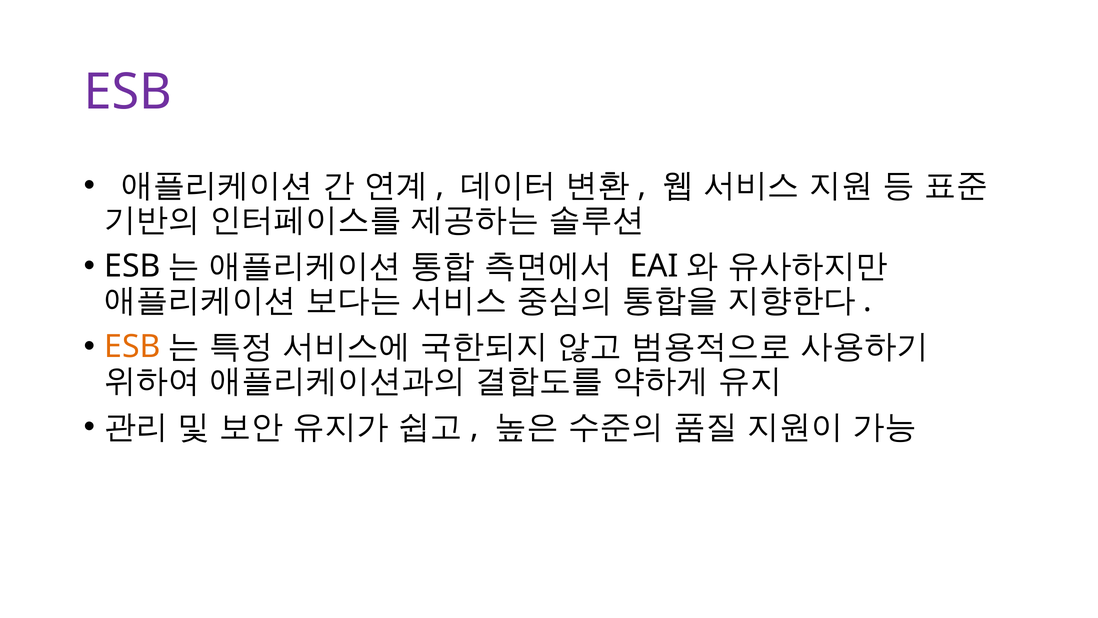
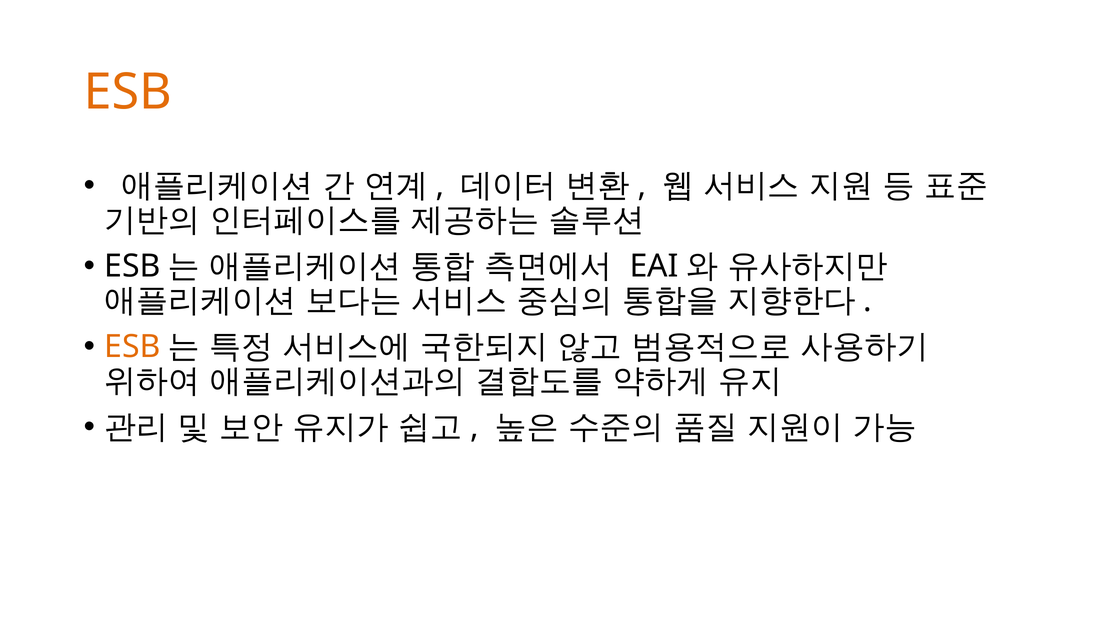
ESB colour: purple -> orange (128, 92)
